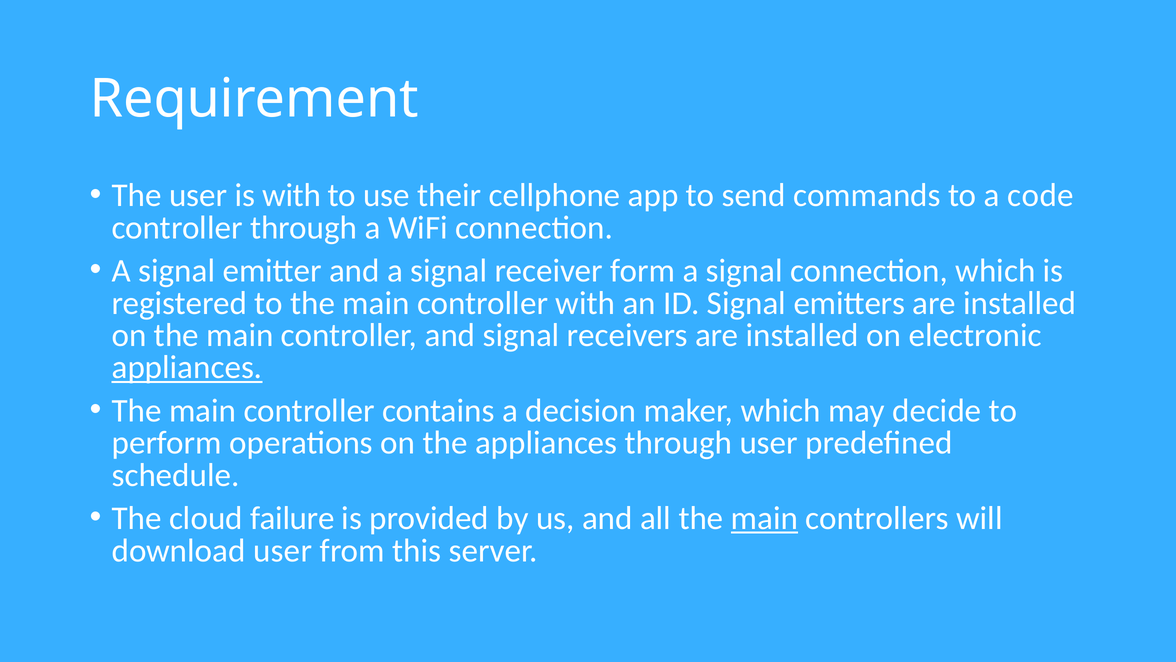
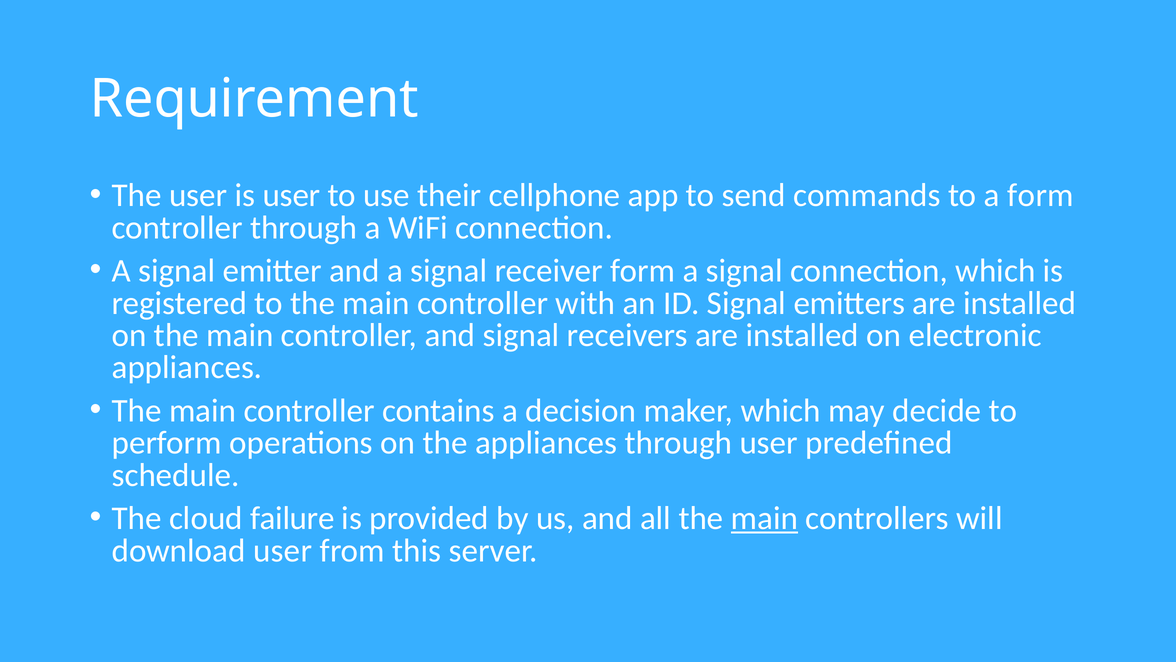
is with: with -> user (292, 195)
a code: code -> form (1041, 195)
appliances underline: present -> none (187, 367)
